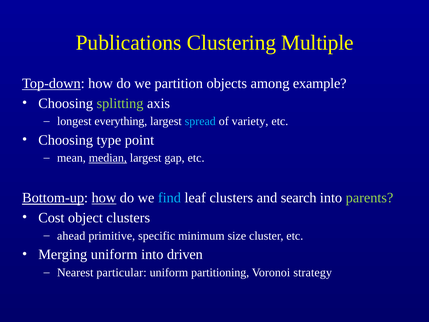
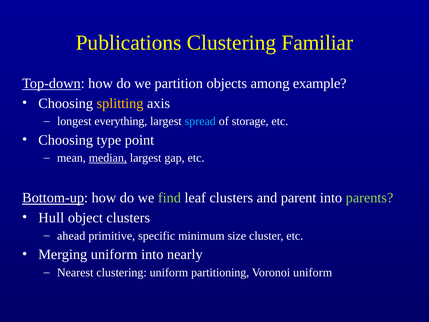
Multiple: Multiple -> Familiar (317, 43)
splitting colour: light green -> yellow (120, 103)
variety: variety -> storage (250, 121)
how underline: present -> none (104, 198)
find colour: light blue -> light green (169, 198)
search: search -> parent (299, 198)
Cost: Cost -> Hull (51, 218)
driven: driven -> nearly (185, 254)
Nearest particular: particular -> clustering (122, 272)
Voronoi strategy: strategy -> uniform (313, 272)
